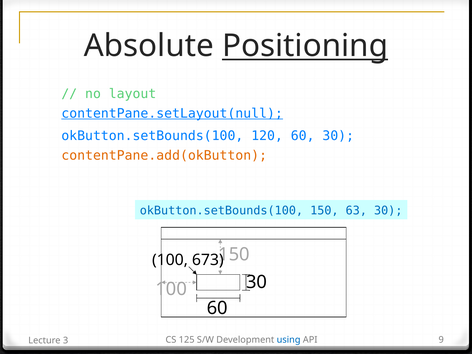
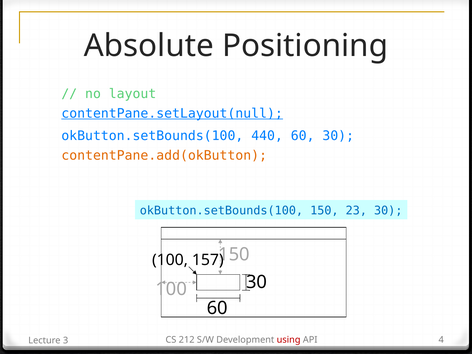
Positioning underline: present -> none (305, 46)
120: 120 -> 440 (267, 136)
63: 63 -> 23 (356, 211)
673: 673 -> 157 (208, 260)
125: 125 -> 212 (187, 340)
using colour: blue -> red (289, 340)
9: 9 -> 4 (441, 340)
